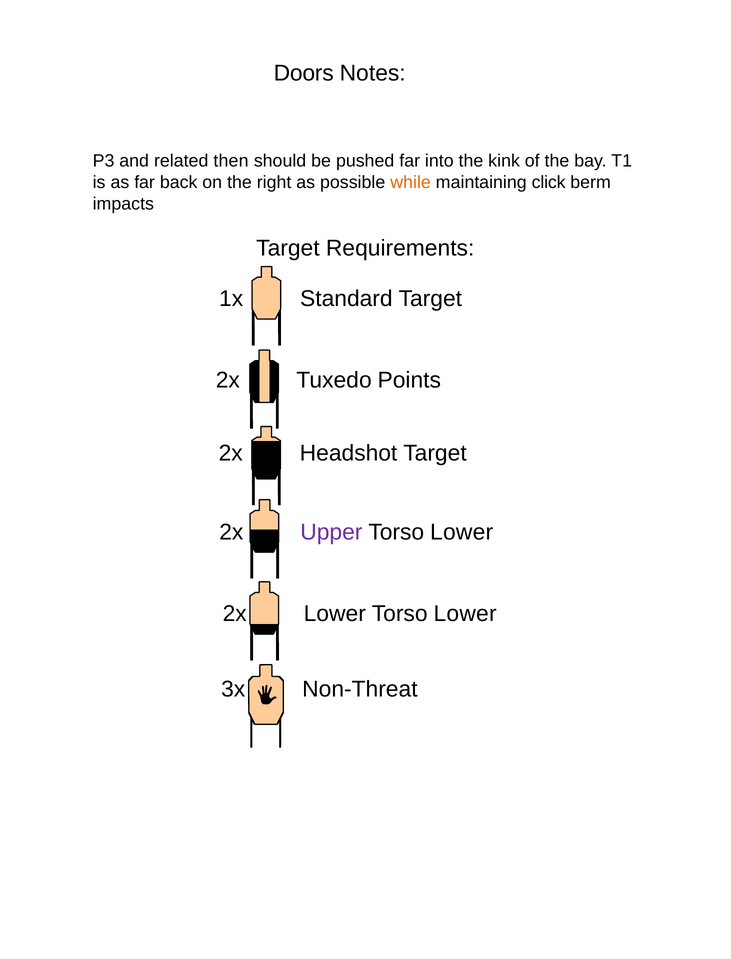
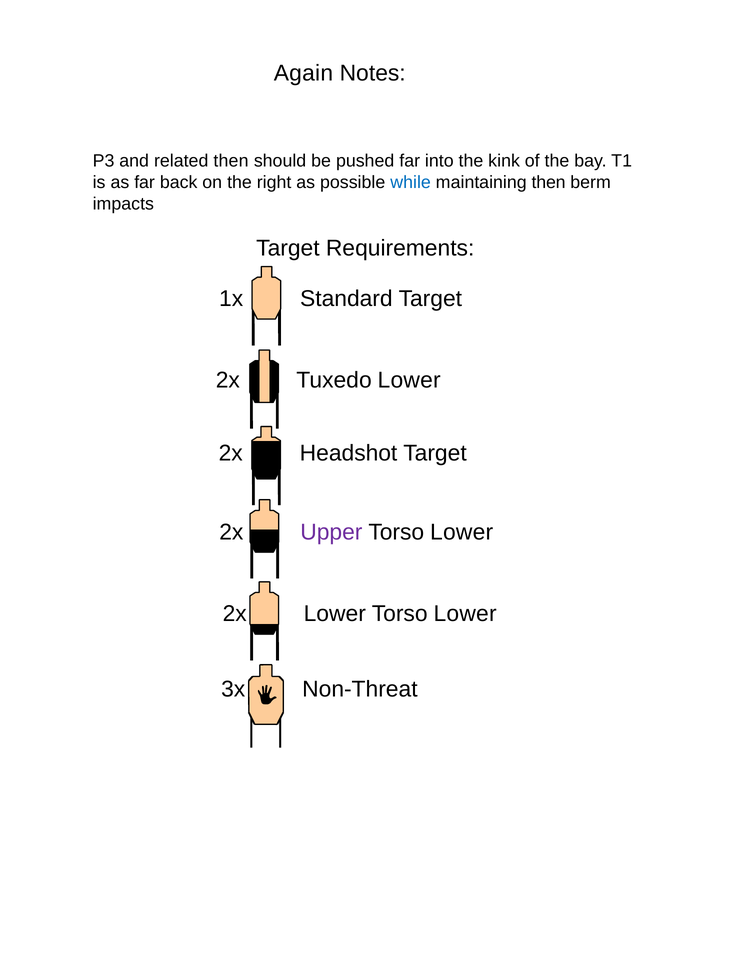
Doors: Doors -> Again (303, 73)
while colour: orange -> blue (411, 182)
maintaining click: click -> then (549, 182)
Tuxedo Points: Points -> Lower (409, 380)
